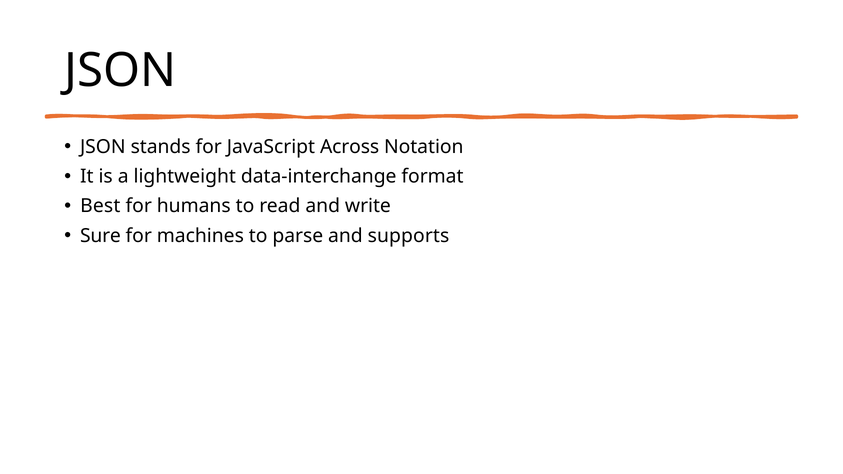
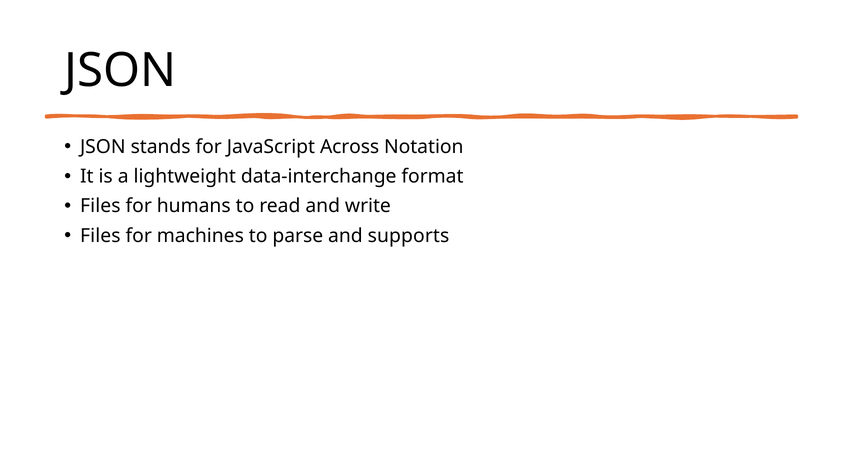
Best: Best -> Files (100, 206)
Sure: Sure -> Files (100, 236)
